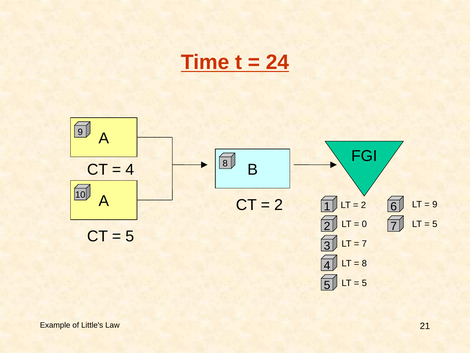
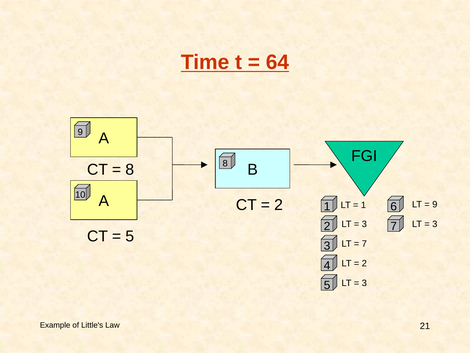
24: 24 -> 64 (277, 62)
4: 4 -> 8 (130, 169)
2: 2 -> 1 (364, 205)
0: 0 -> 3 (364, 224)
5: 5 -> 3 (435, 224)
8: 8 -> 2 (364, 263)
5: 5 -> 3 (364, 283)
